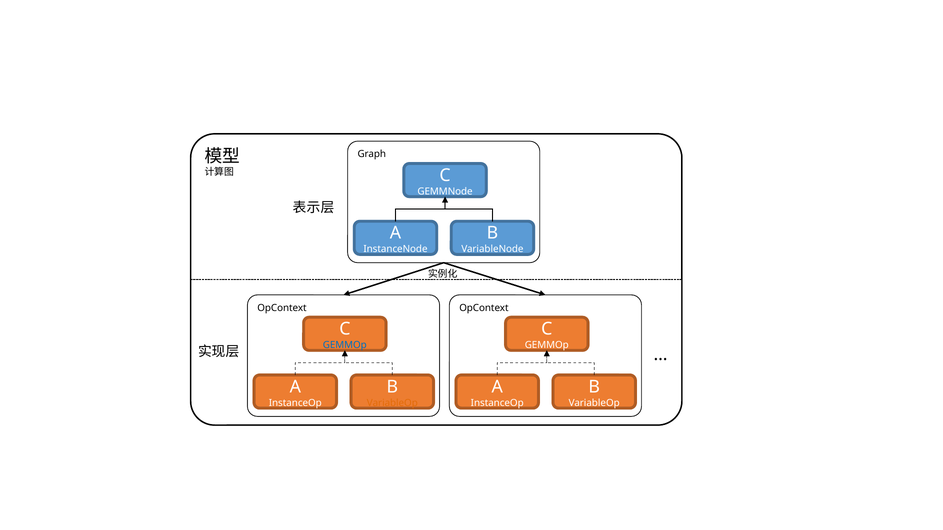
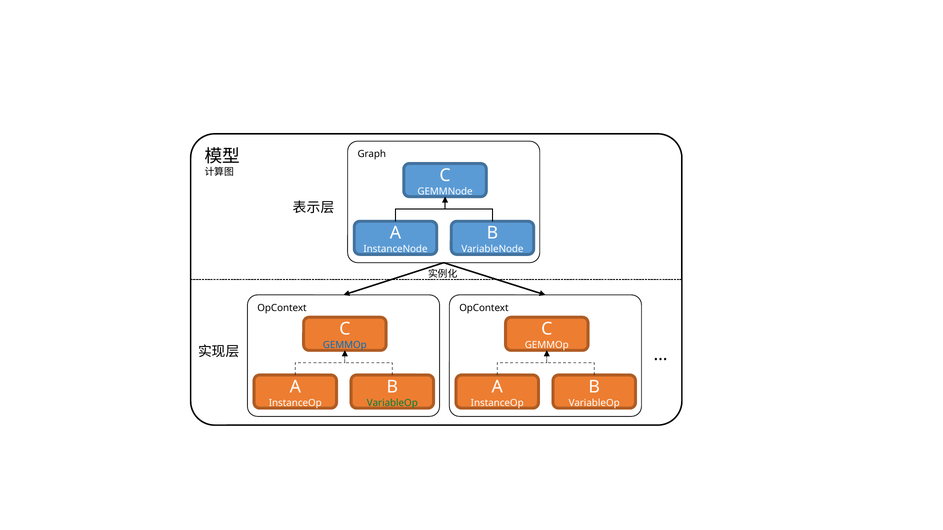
VariableOp colour: orange -> green (392, 403)
